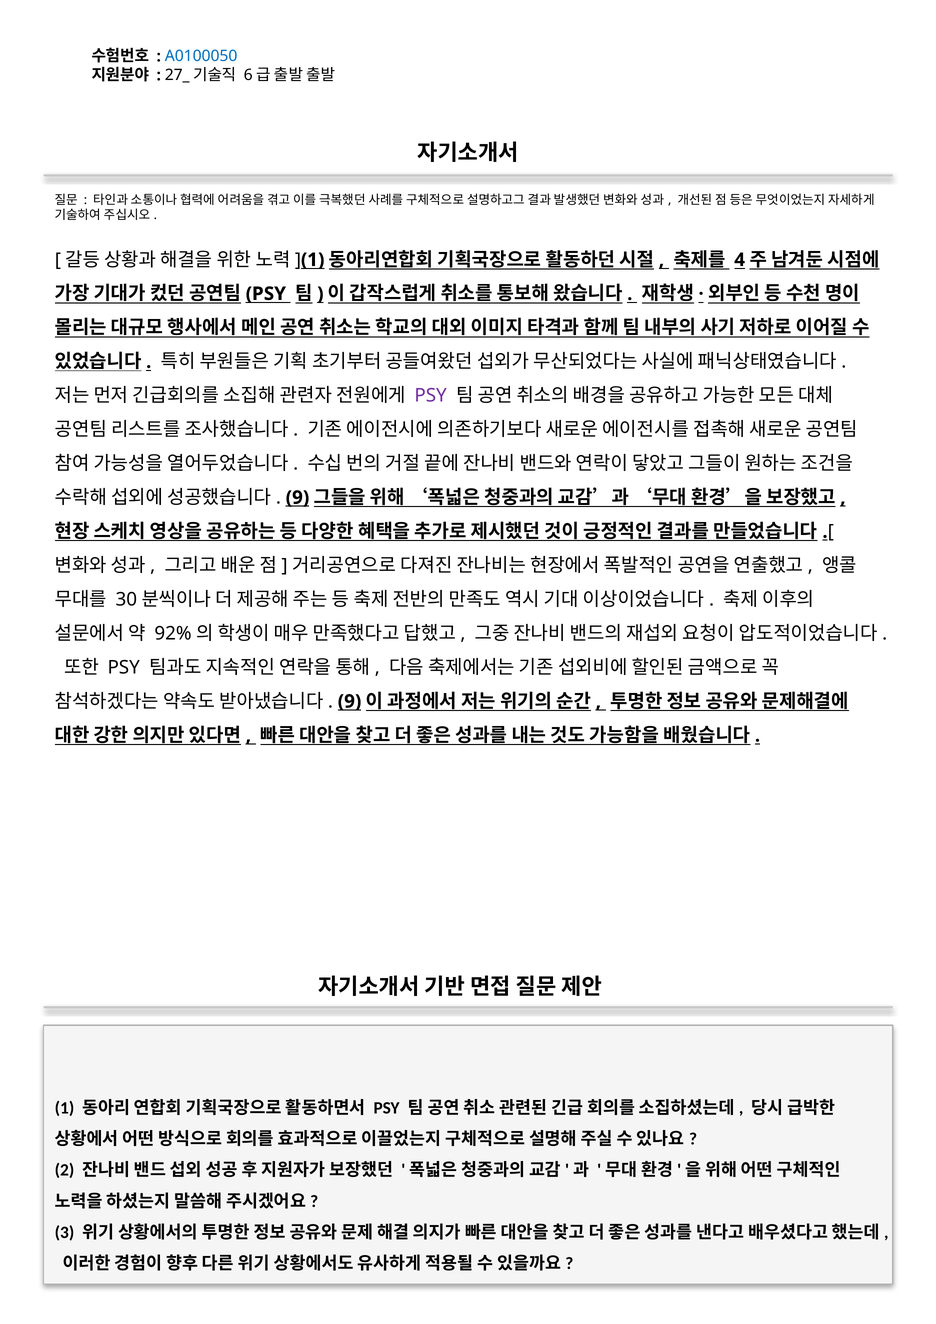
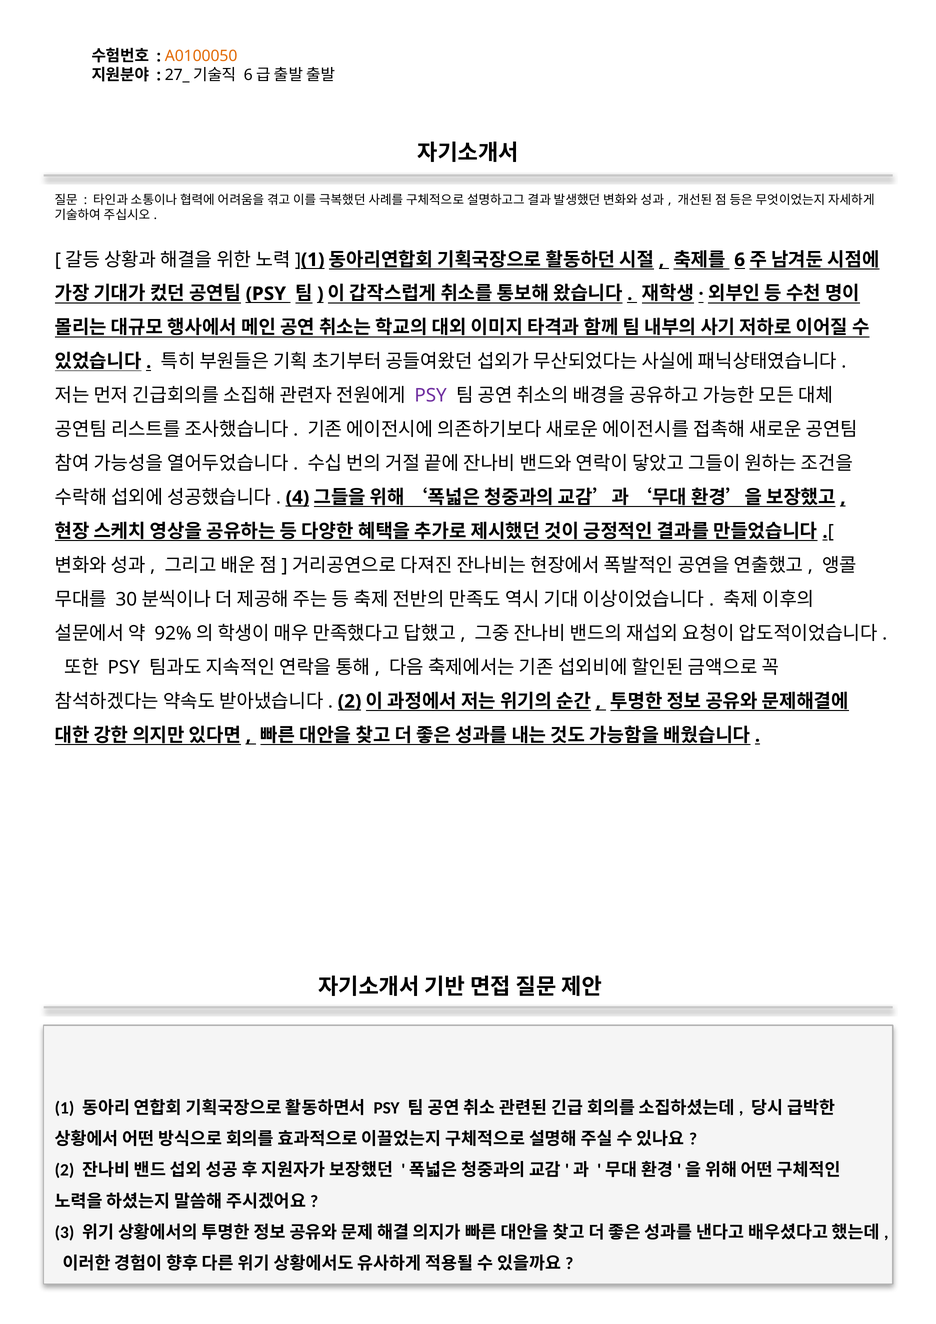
A0100050 colour: blue -> orange (201, 56)
4: 4 -> 6 (740, 260)
9: 9 -> 4 (297, 498)
9: 9 -> 2 (350, 701)
